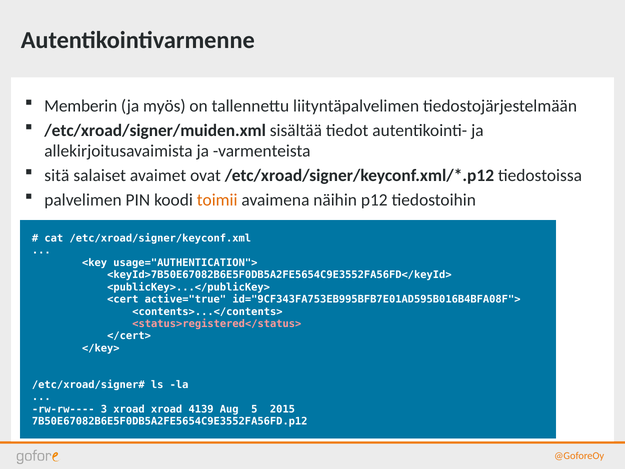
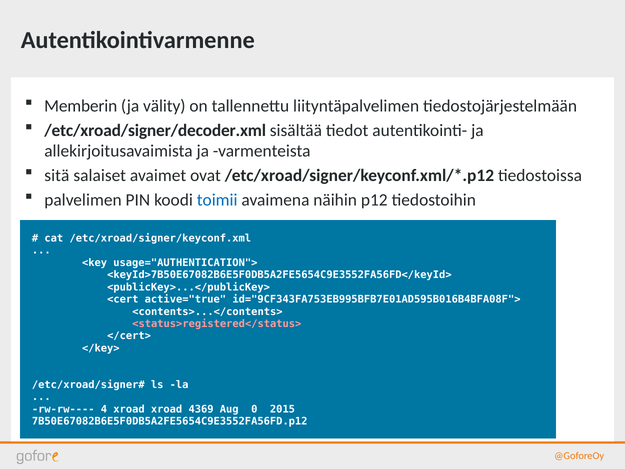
myös: myös -> välity (164, 106)
/etc/xroad/signer/muiden.xml: /etc/xroad/signer/muiden.xml -> /etc/xroad/signer/decoder.xml (155, 130)
toimii colour: orange -> blue (217, 200)
3: 3 -> 4 (104, 409)
4139: 4139 -> 4369 (201, 409)
5: 5 -> 0 (254, 409)
